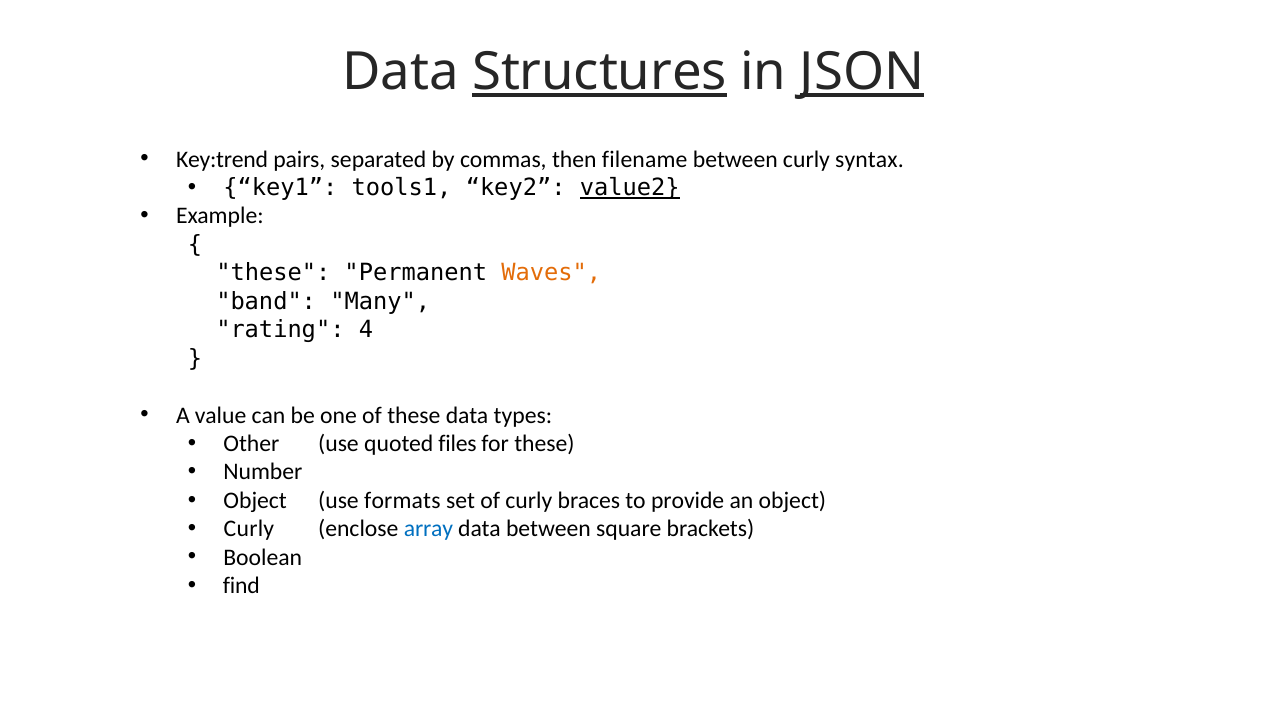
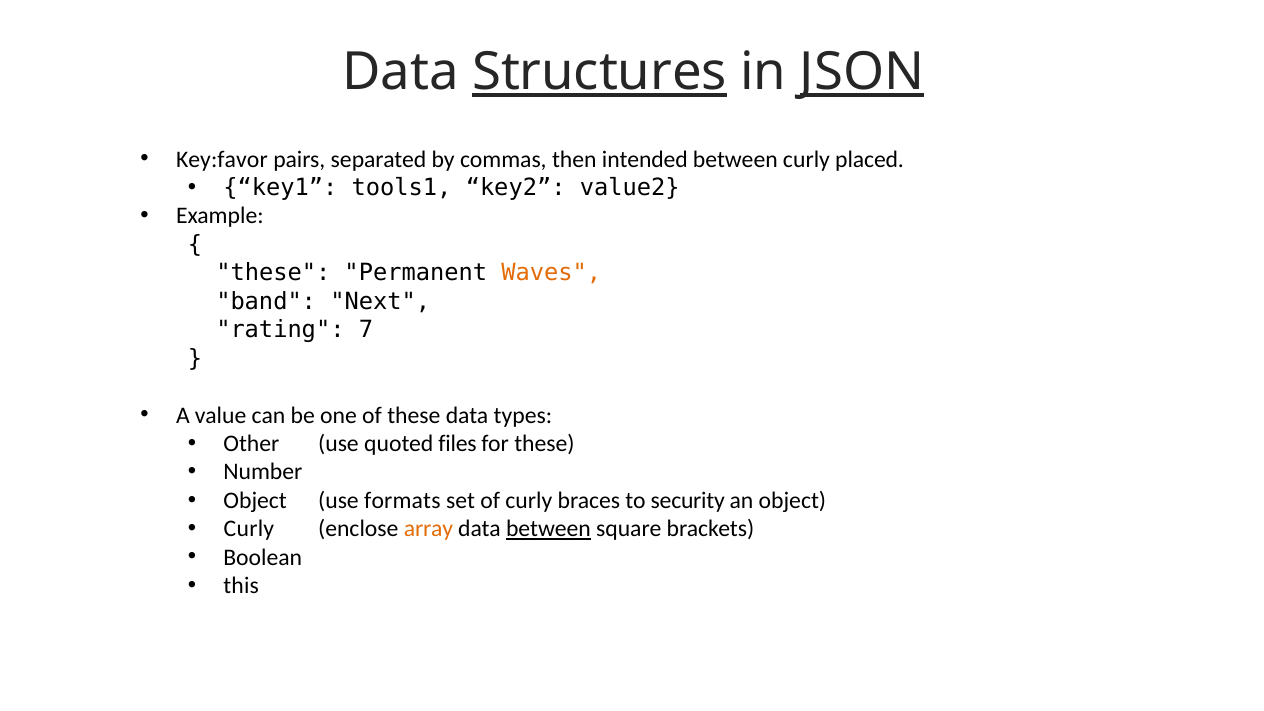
Key:trend: Key:trend -> Key:favor (222, 159)
filename: filename -> intended (645, 159)
syntax: syntax -> placed (870, 159)
value2 underline: present -> none (630, 188)
Many: Many -> Next (380, 301)
4: 4 -> 7 (366, 330)
provide: provide -> security (688, 501)
array colour: blue -> orange (428, 529)
between underline: none -> present (548, 529)
find: find -> this (241, 586)
